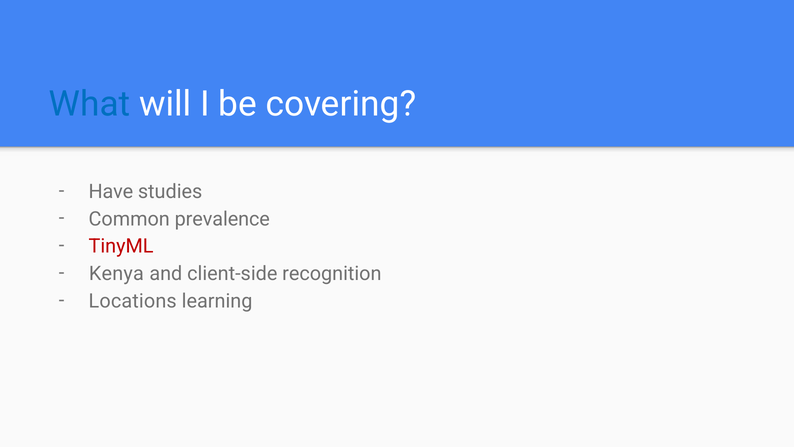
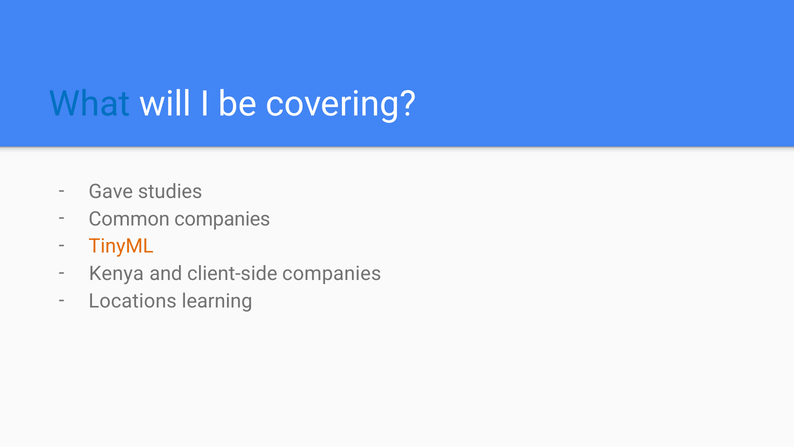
Have: Have -> Gave (111, 191)
Common prevalence: prevalence -> companies (222, 219)
TinyML colour: red -> orange (121, 246)
client-side recognition: recognition -> companies (332, 274)
